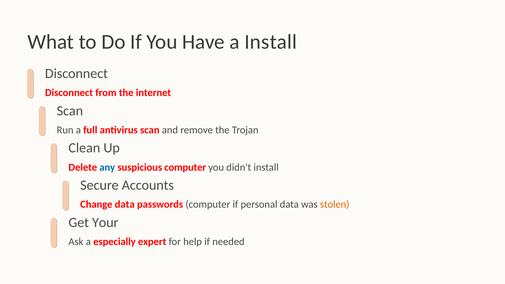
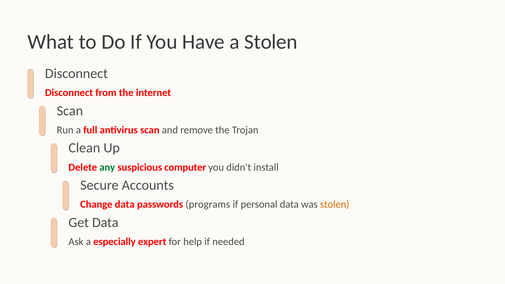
a Install: Install -> Stolen (271, 42)
any colour: blue -> green (107, 167)
passwords computer: computer -> programs (208, 205)
Get Your: Your -> Data (105, 223)
